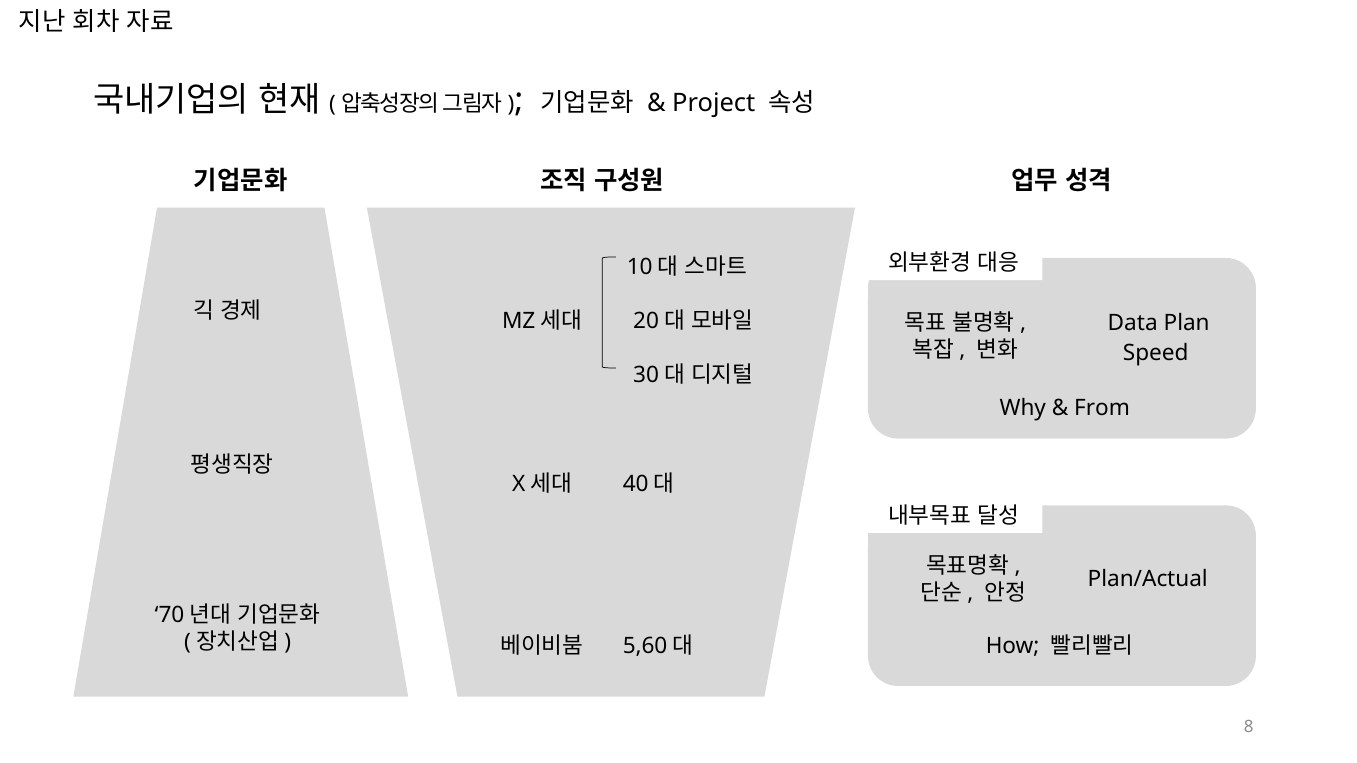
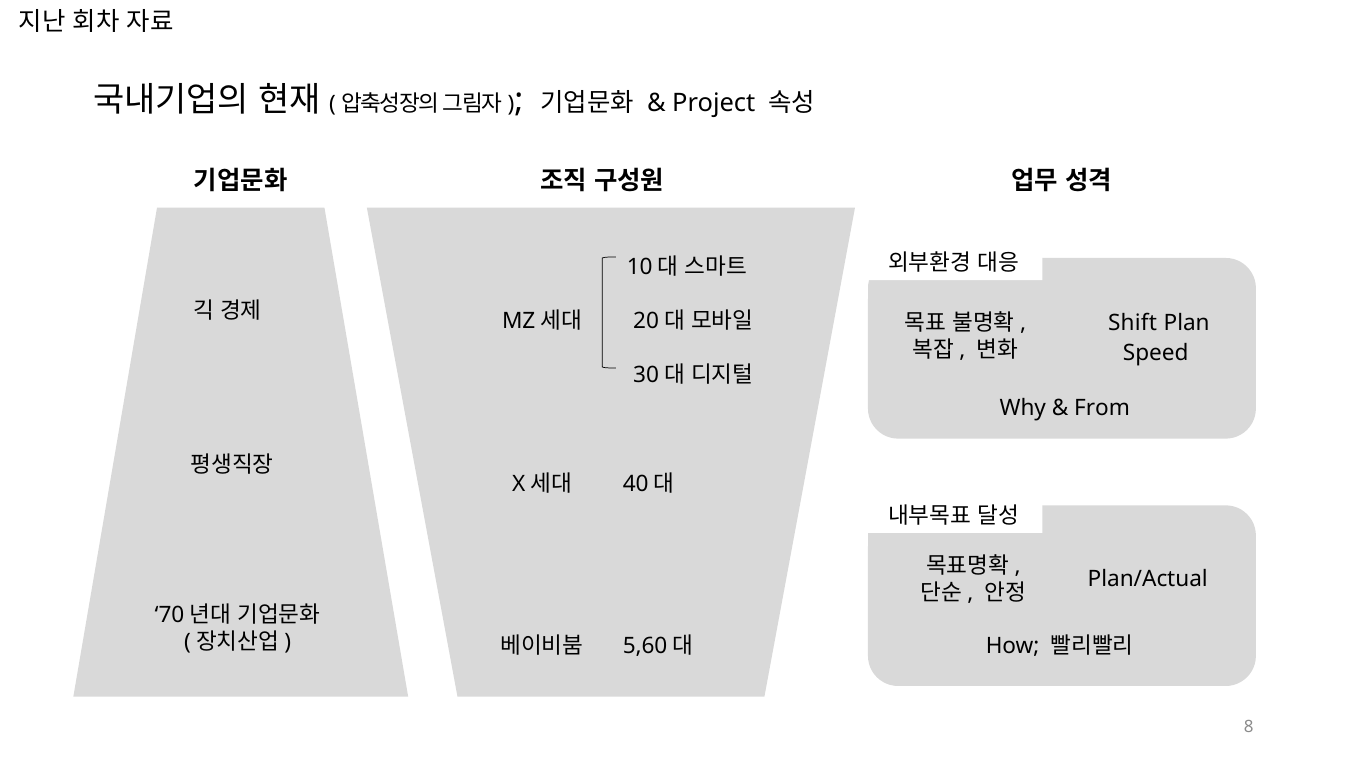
Data: Data -> Shift (1133, 323)
